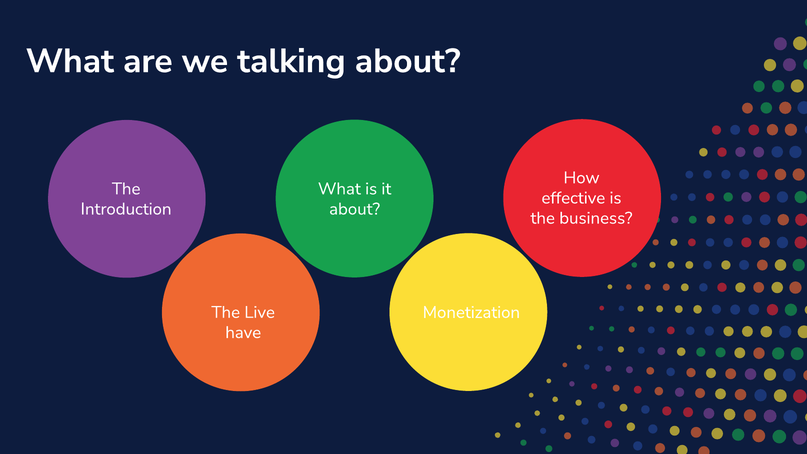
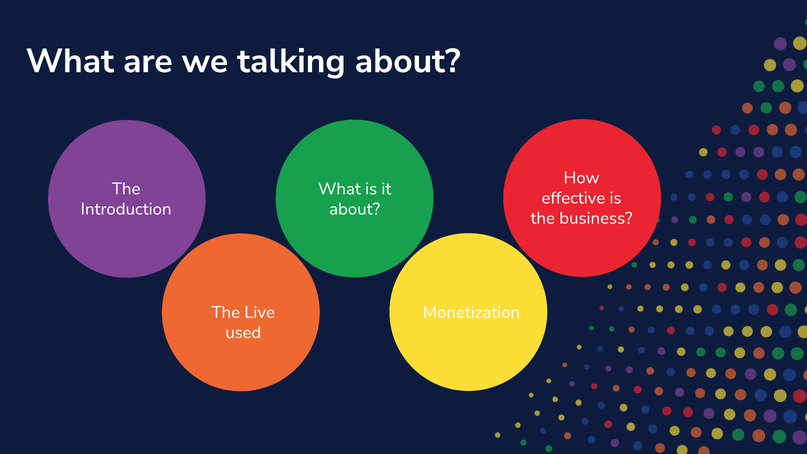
have: have -> used (243, 332)
